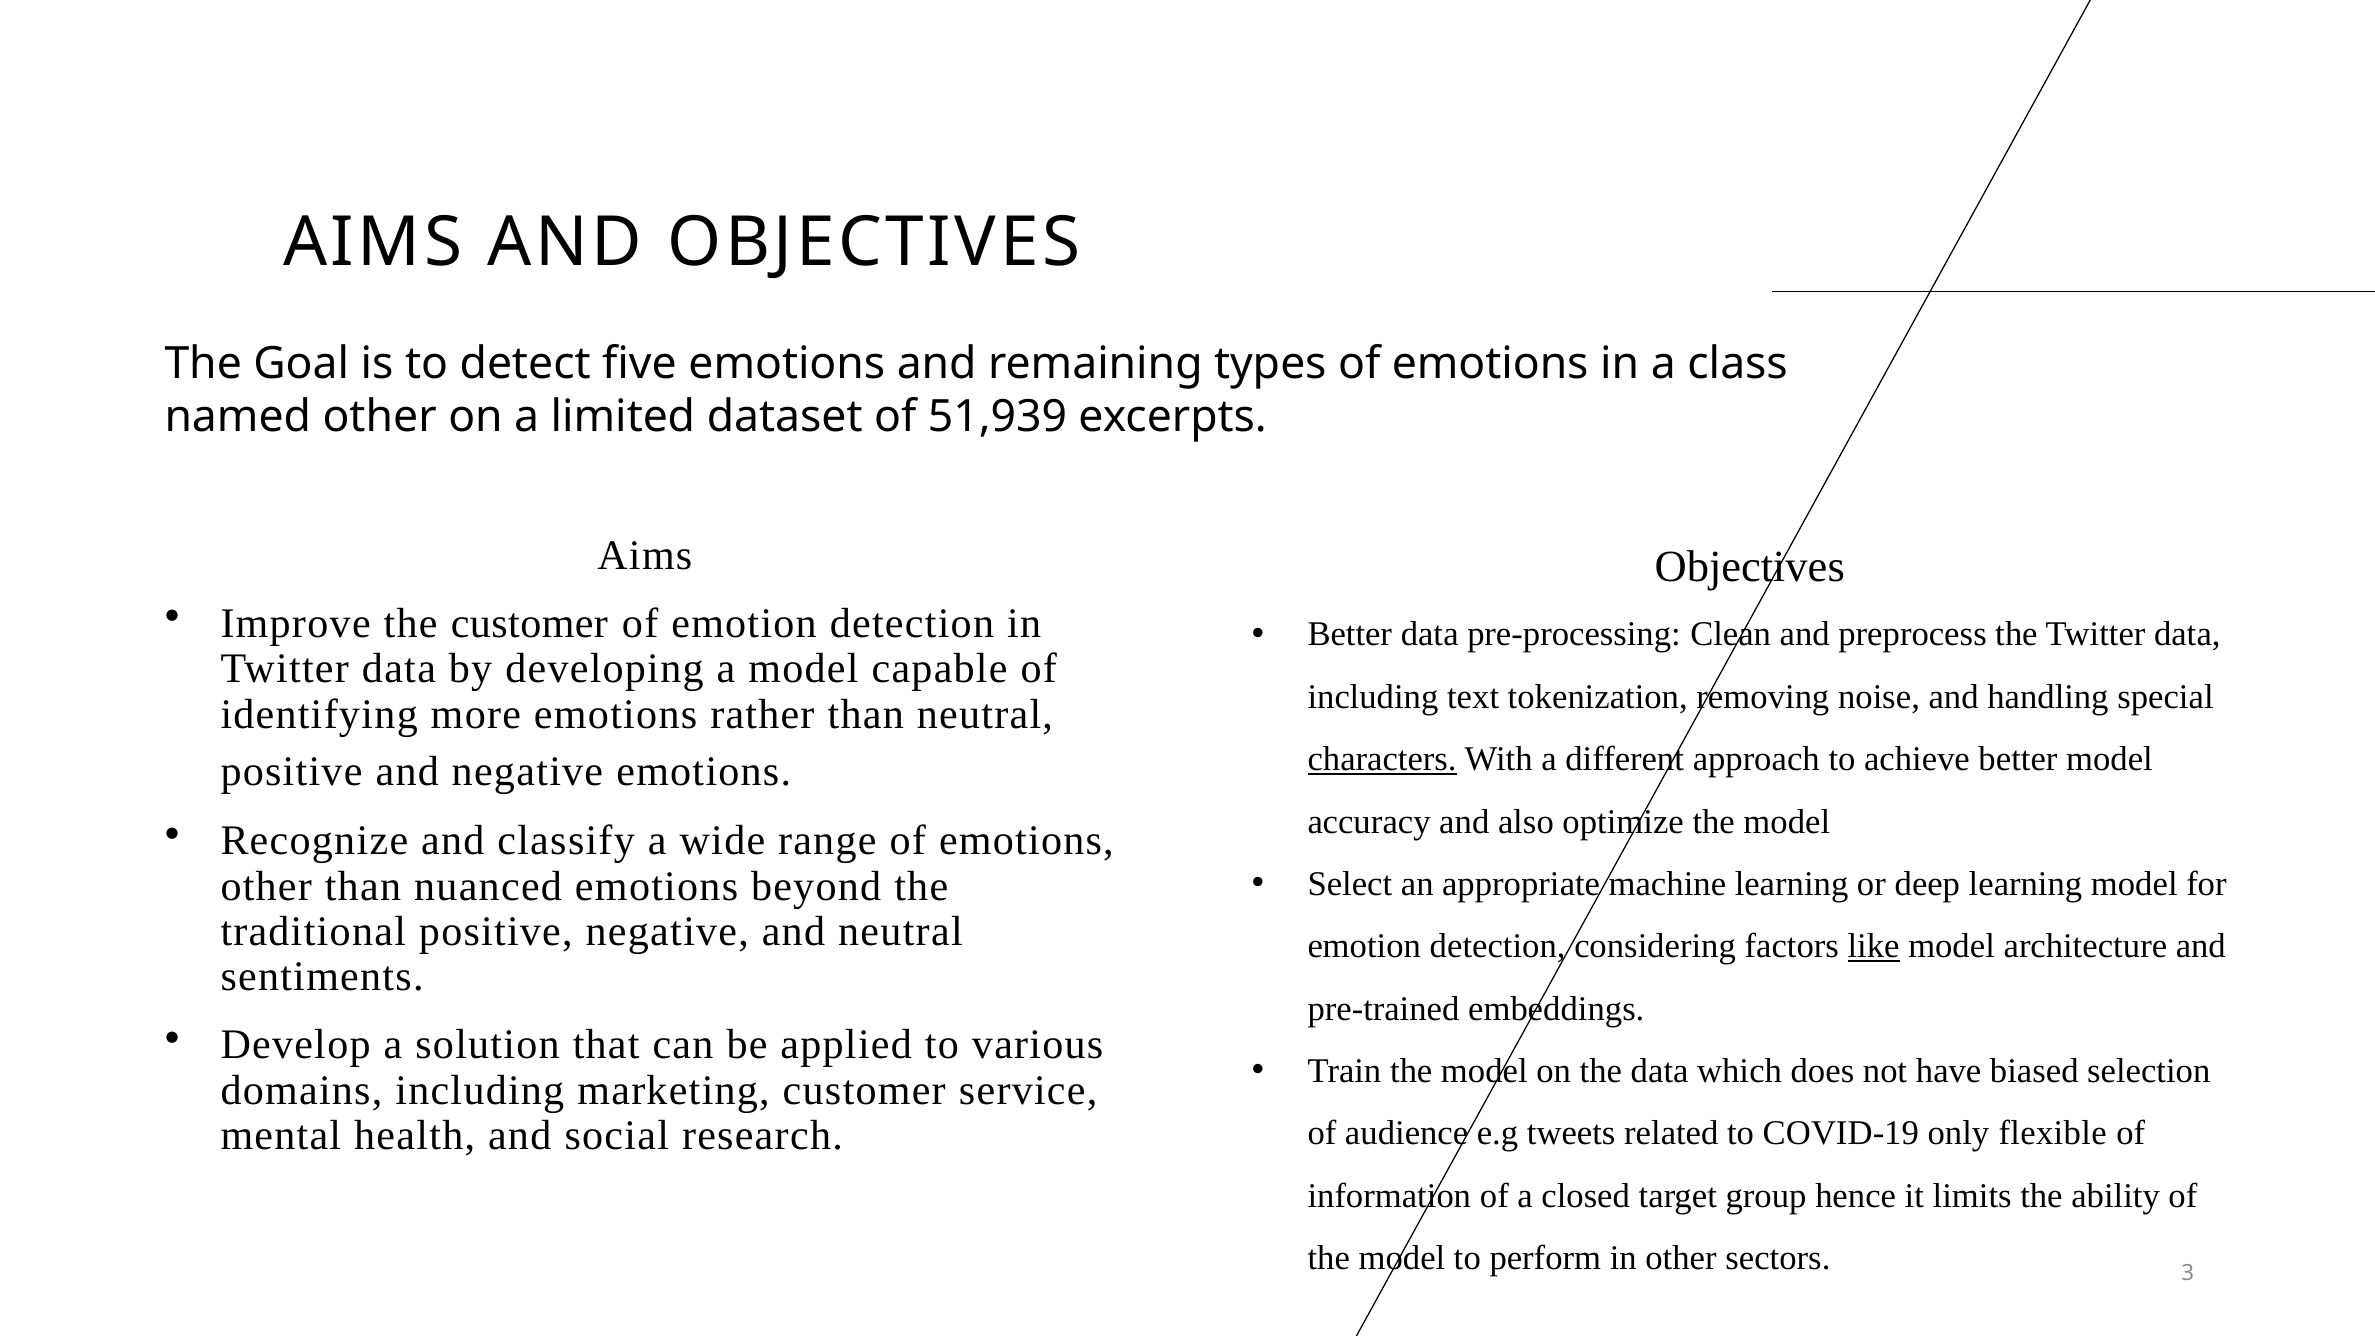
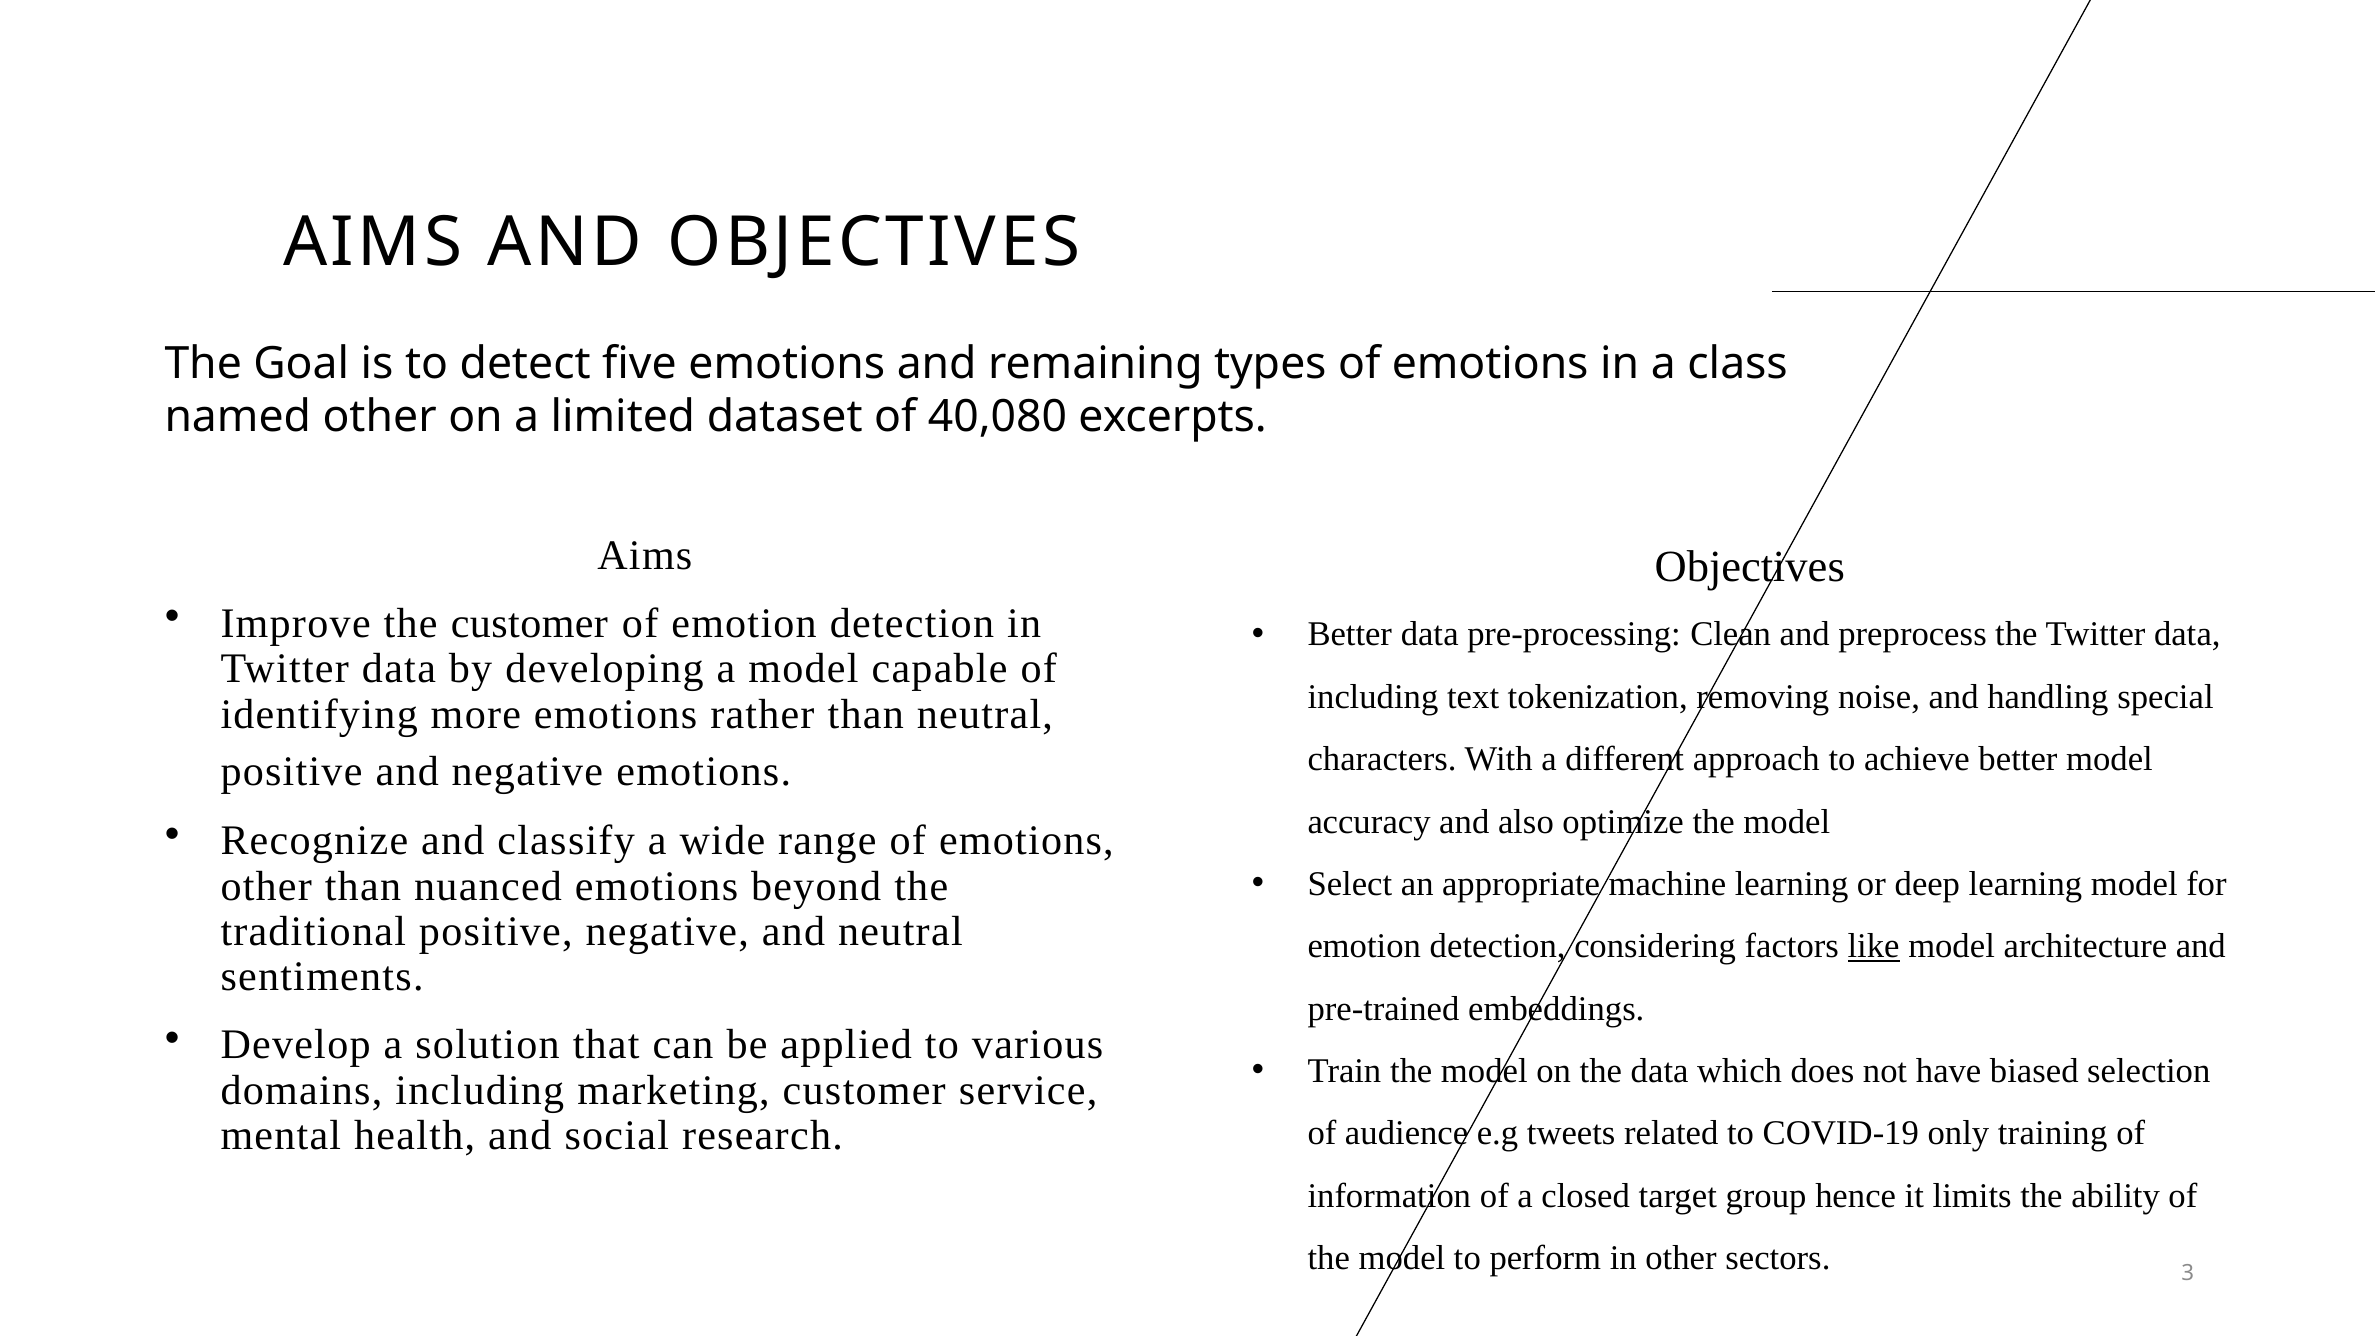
51,939: 51,939 -> 40,080 (997, 417)
characters underline: present -> none (1382, 759)
flexible: flexible -> training (2053, 1133)
